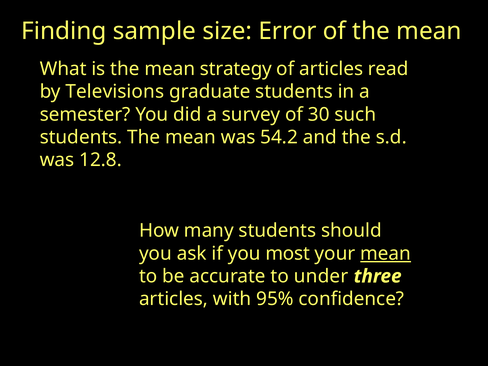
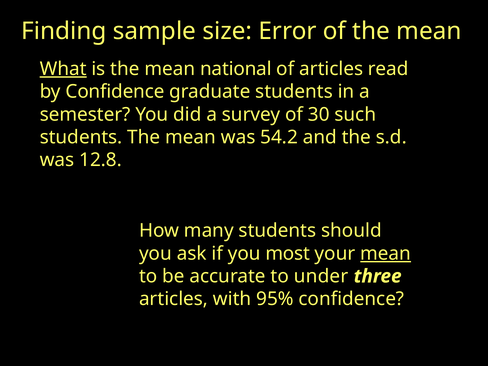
What underline: none -> present (63, 69)
strategy: strategy -> national (236, 69)
by Televisions: Televisions -> Confidence (115, 92)
